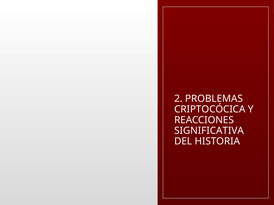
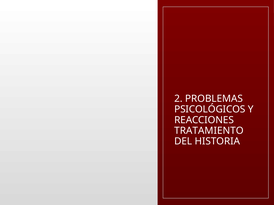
CRIPTOCÓCICA: CRIPTOCÓCICA -> PSICOLÓGICOS (210, 110)
SIGNIFICATIVA: SIGNIFICATIVA -> TRATAMIENTO (209, 131)
